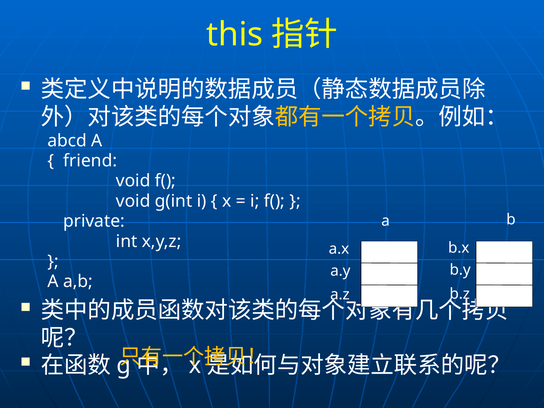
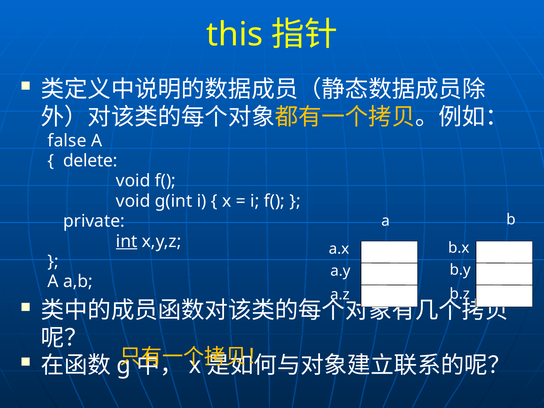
abcd: abcd -> false (67, 141)
friend: friend -> delete (90, 161)
int underline: none -> present (127, 241)
